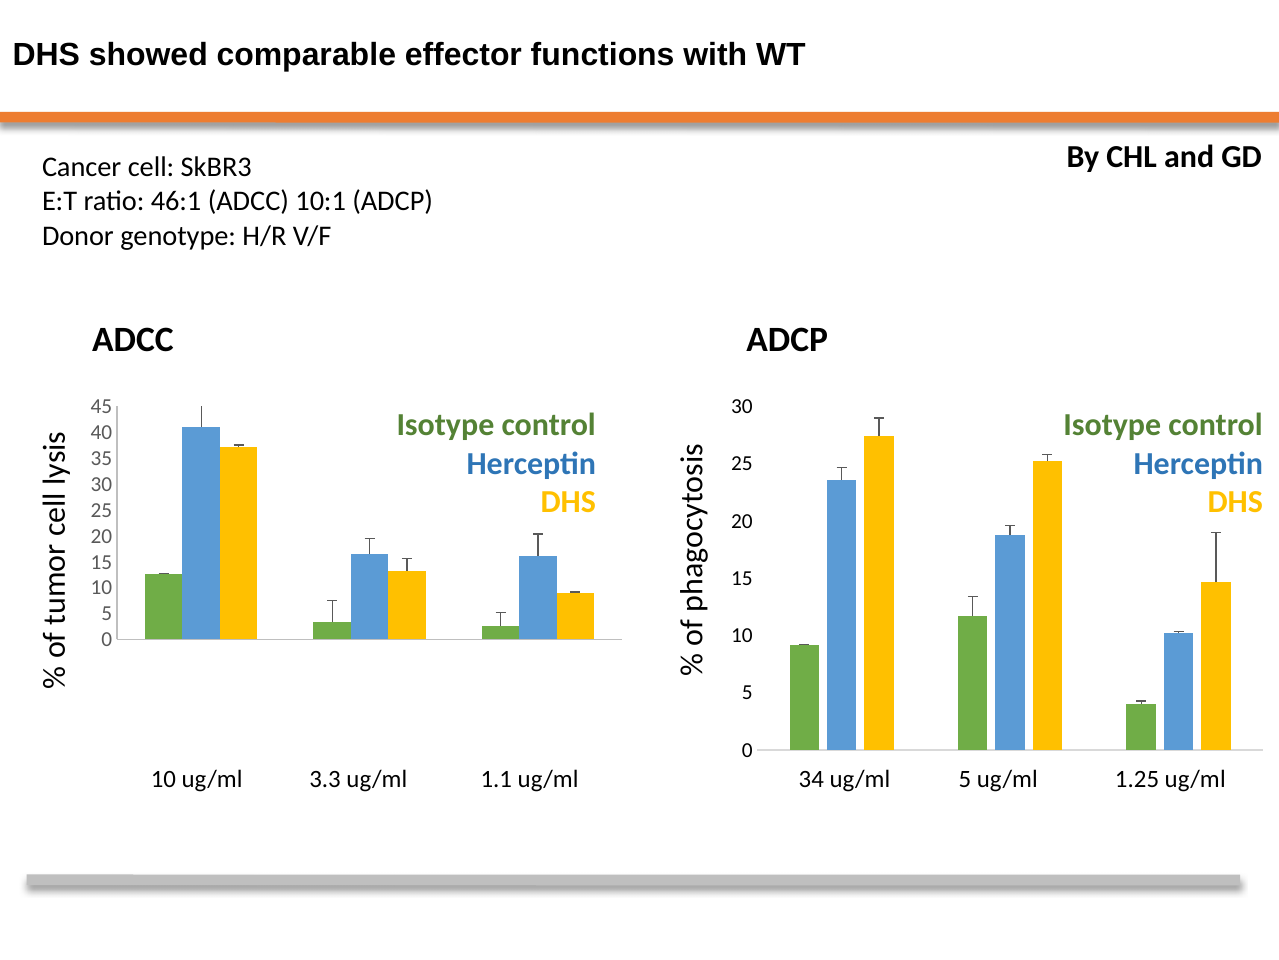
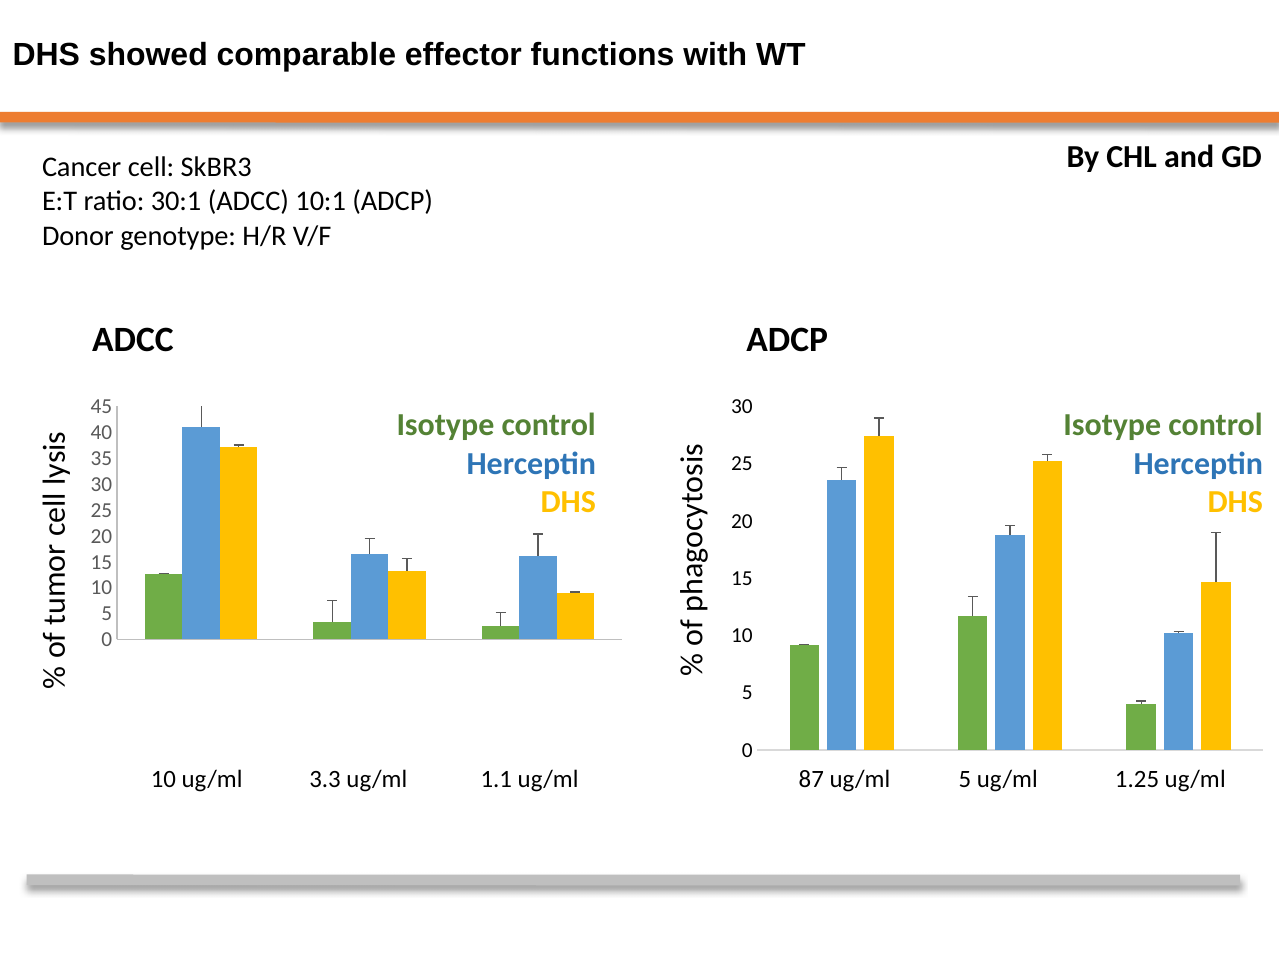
46:1: 46:1 -> 30:1 (176, 201)
34: 34 -> 87 (811, 779)
